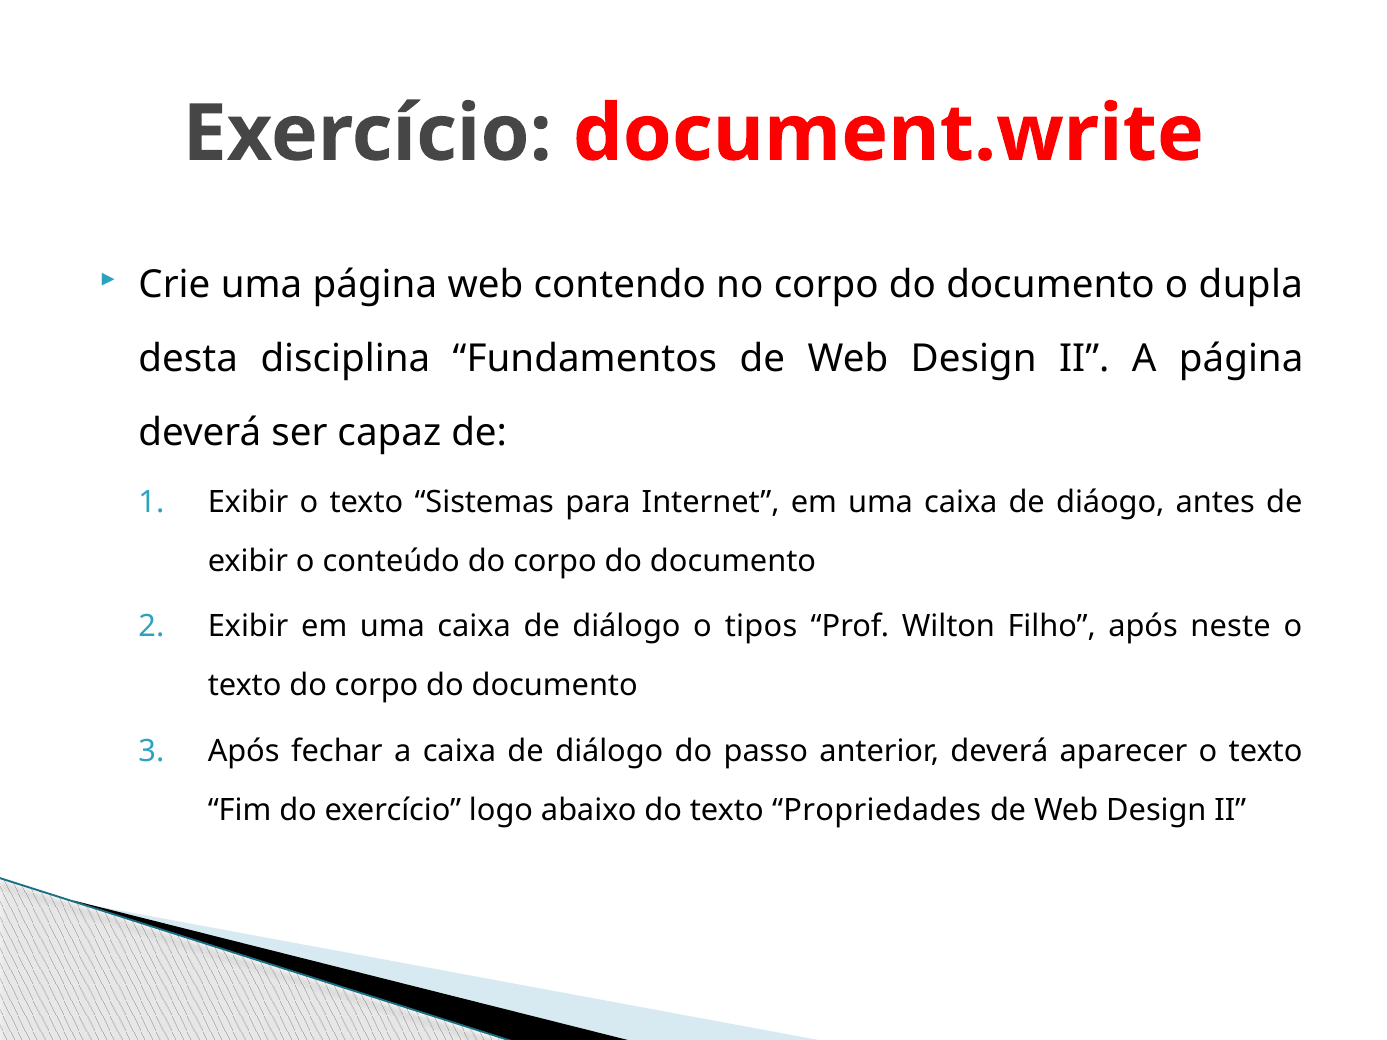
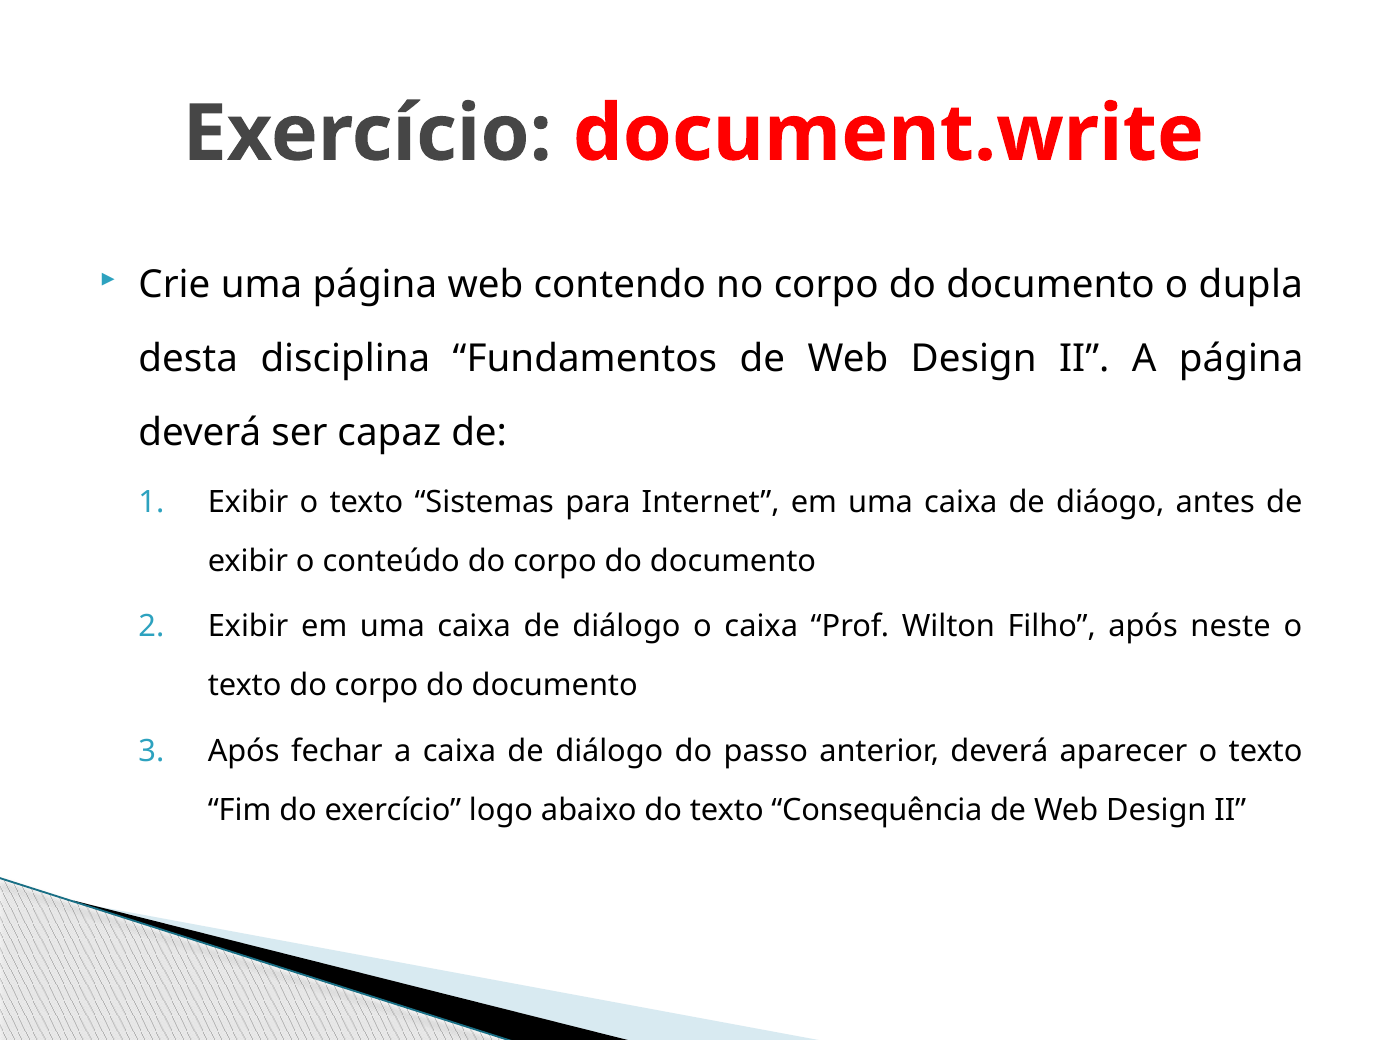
o tipos: tipos -> caixa (761, 627)
Propriedades: Propriedades -> Consequência (877, 810)
